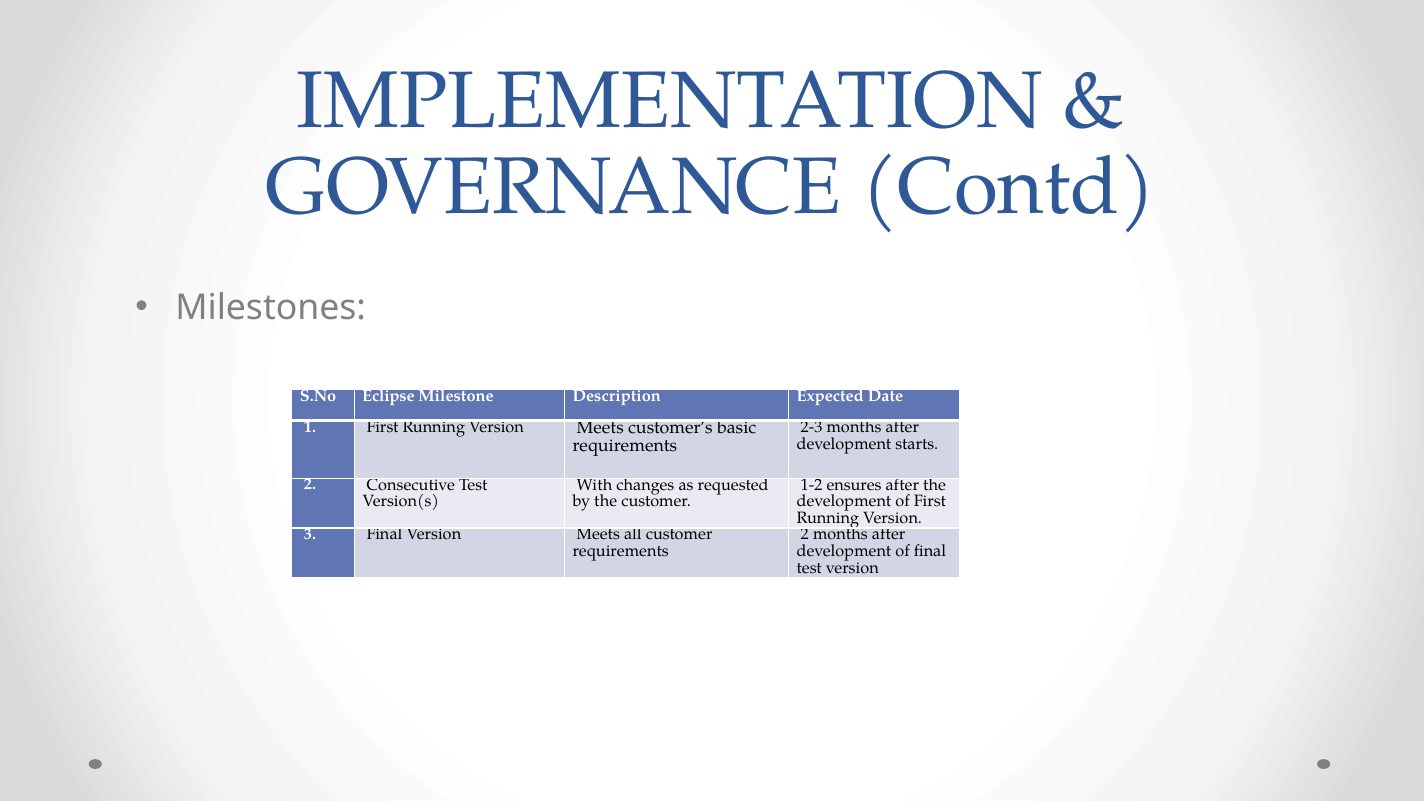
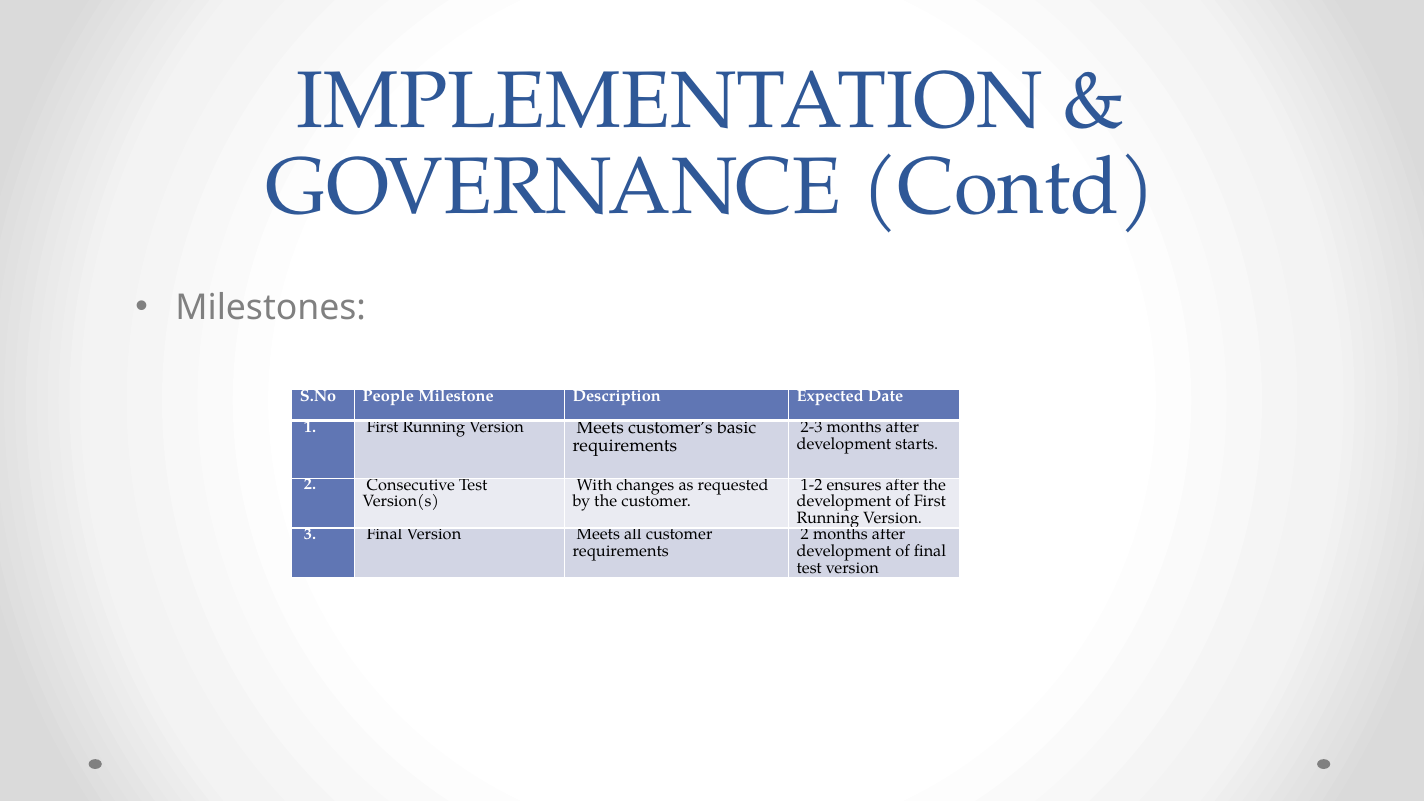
Eclipse: Eclipse -> People (388, 396)
